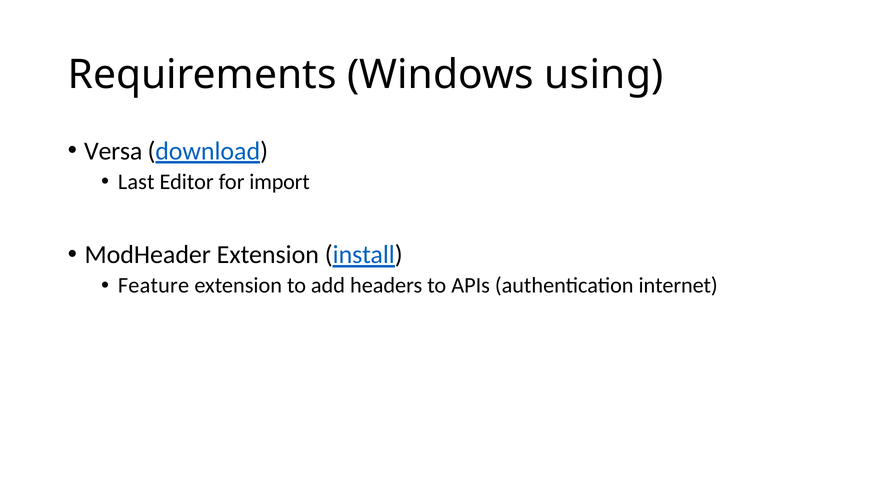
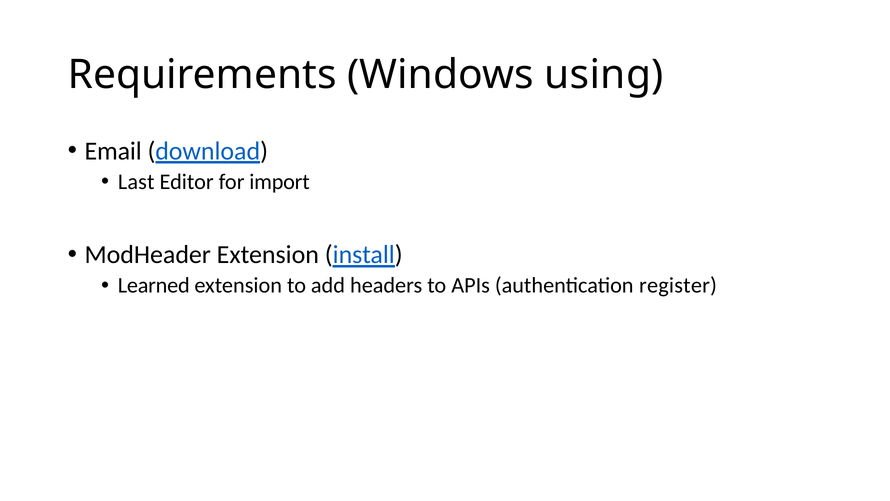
Versa: Versa -> Email (113, 151)
Feature: Feature -> Learned (154, 285)
internet: internet -> register (678, 285)
